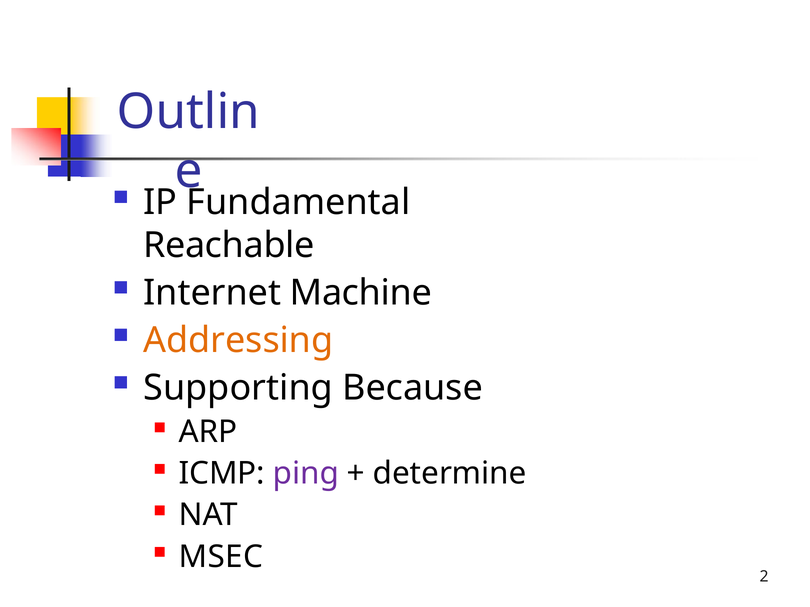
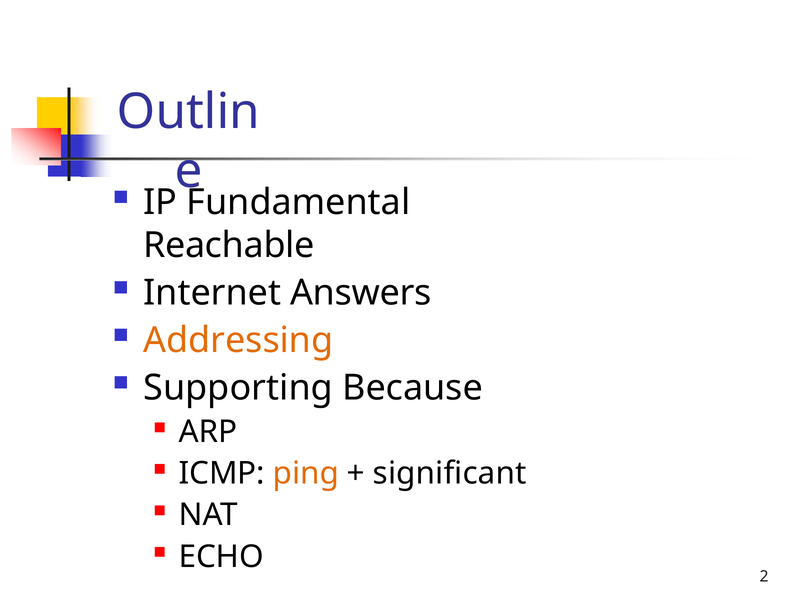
Machine: Machine -> Answers (361, 293)
ping colour: purple -> orange (306, 474)
determine: determine -> significant (450, 474)
MSEC: MSEC -> ECHO (221, 557)
